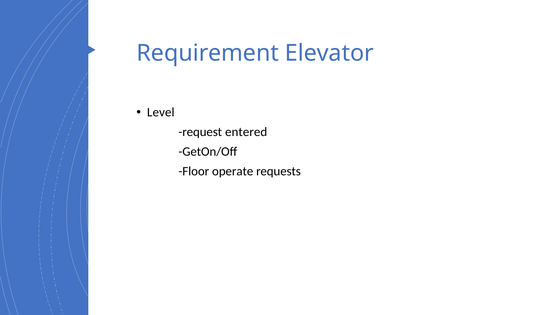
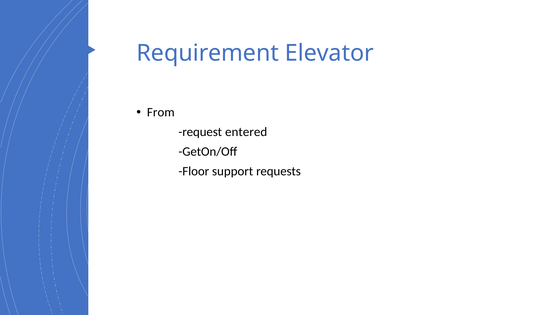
Level: Level -> From (161, 112)
operate: operate -> support (233, 171)
